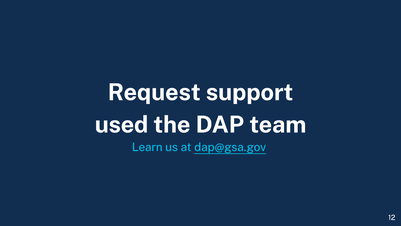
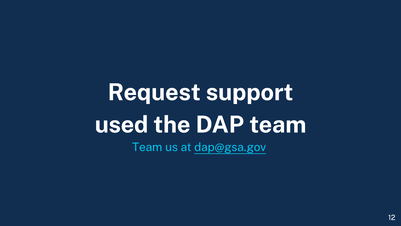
Learn: Learn -> Team (147, 147)
